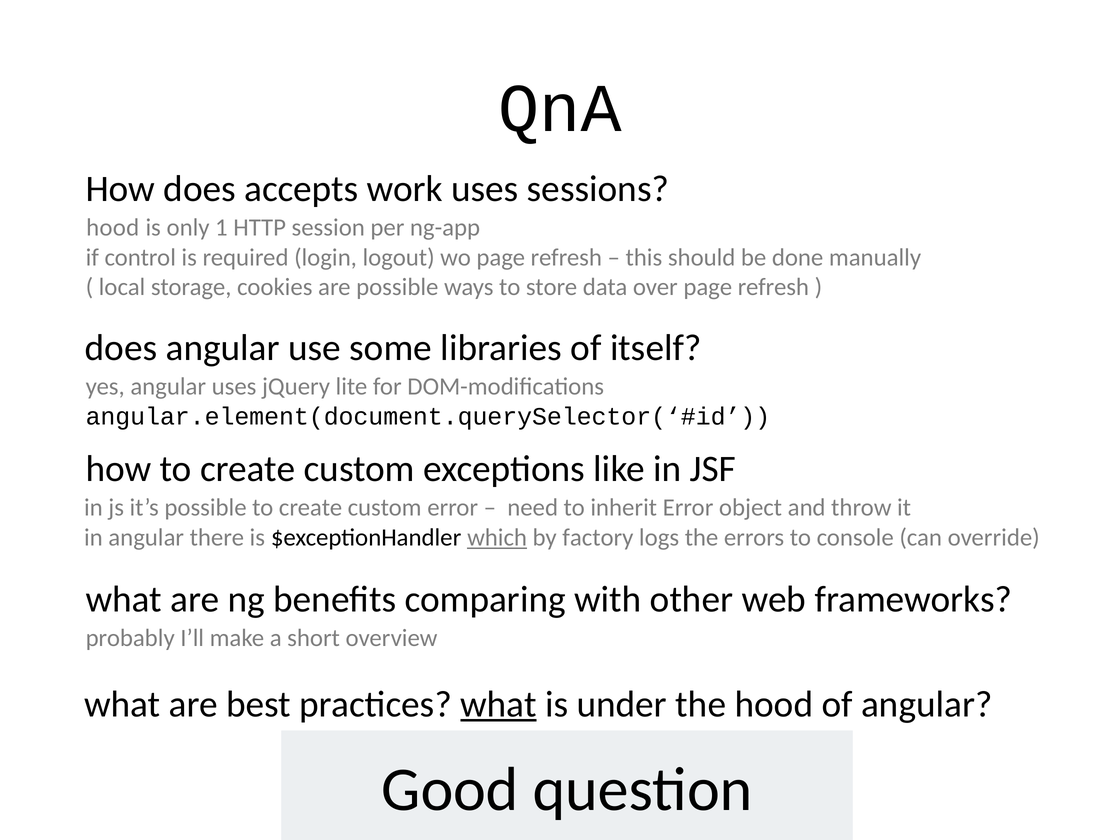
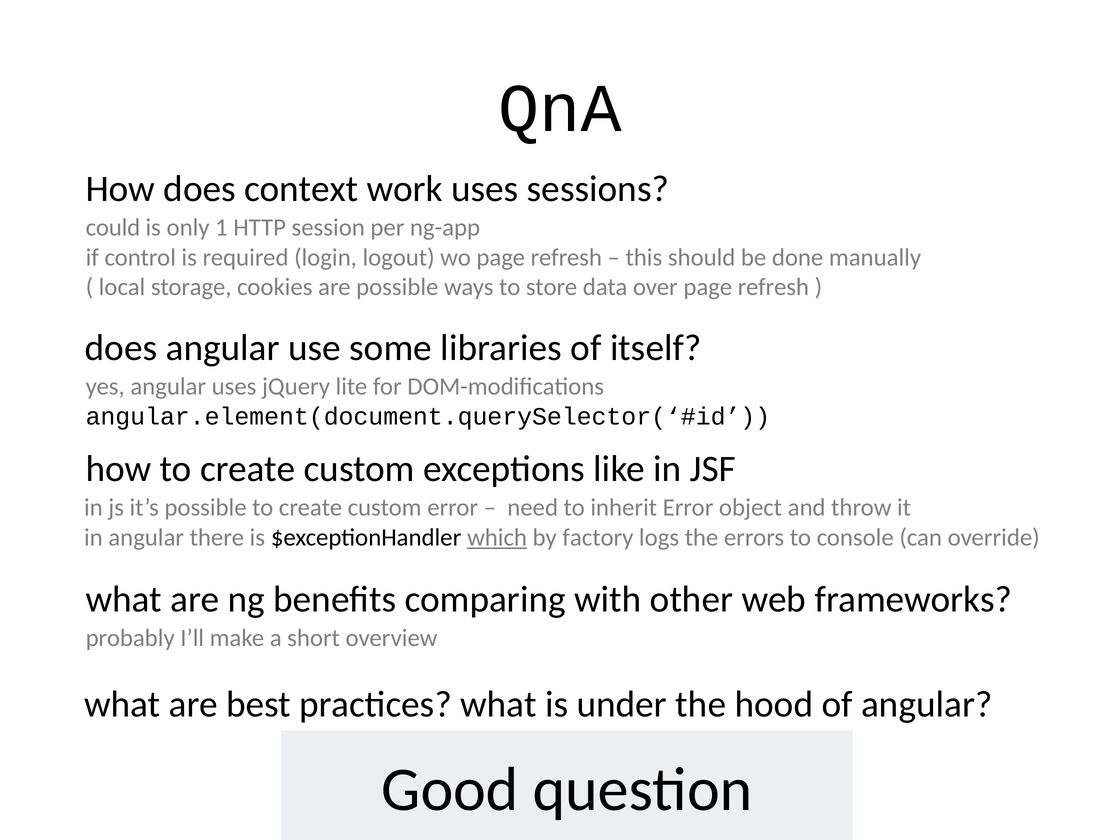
accepts: accepts -> context (301, 189)
hood: hood -> could (113, 228)
what underline: present -> none (498, 704)
